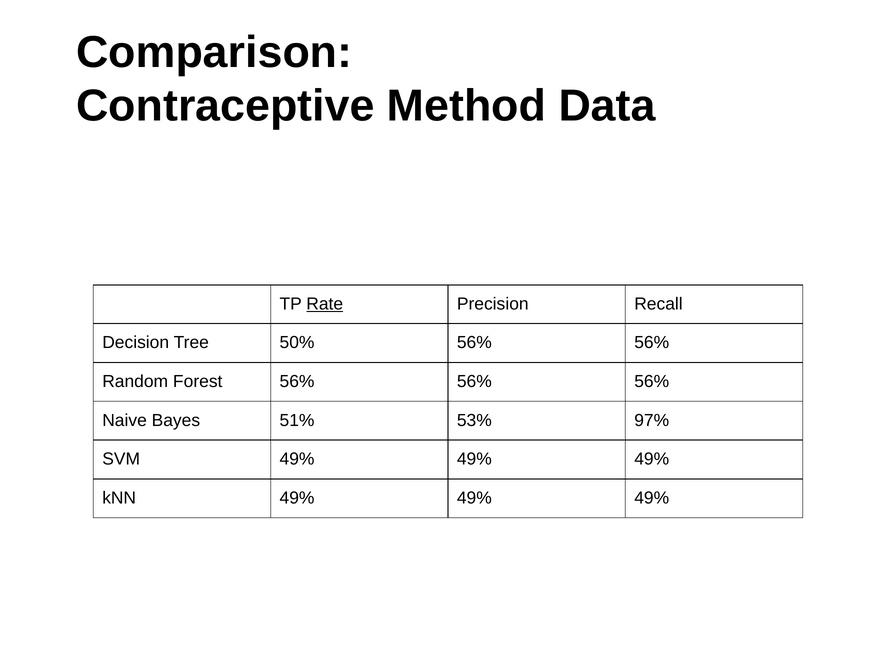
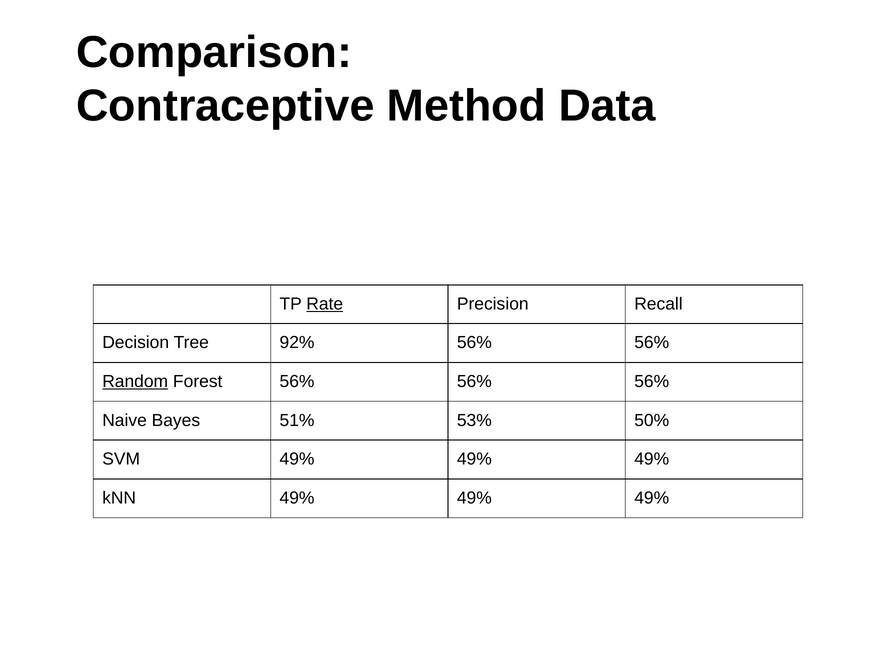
50%: 50% -> 92% (297, 343)
Random underline: none -> present (135, 381)
97%: 97% -> 50% (652, 420)
